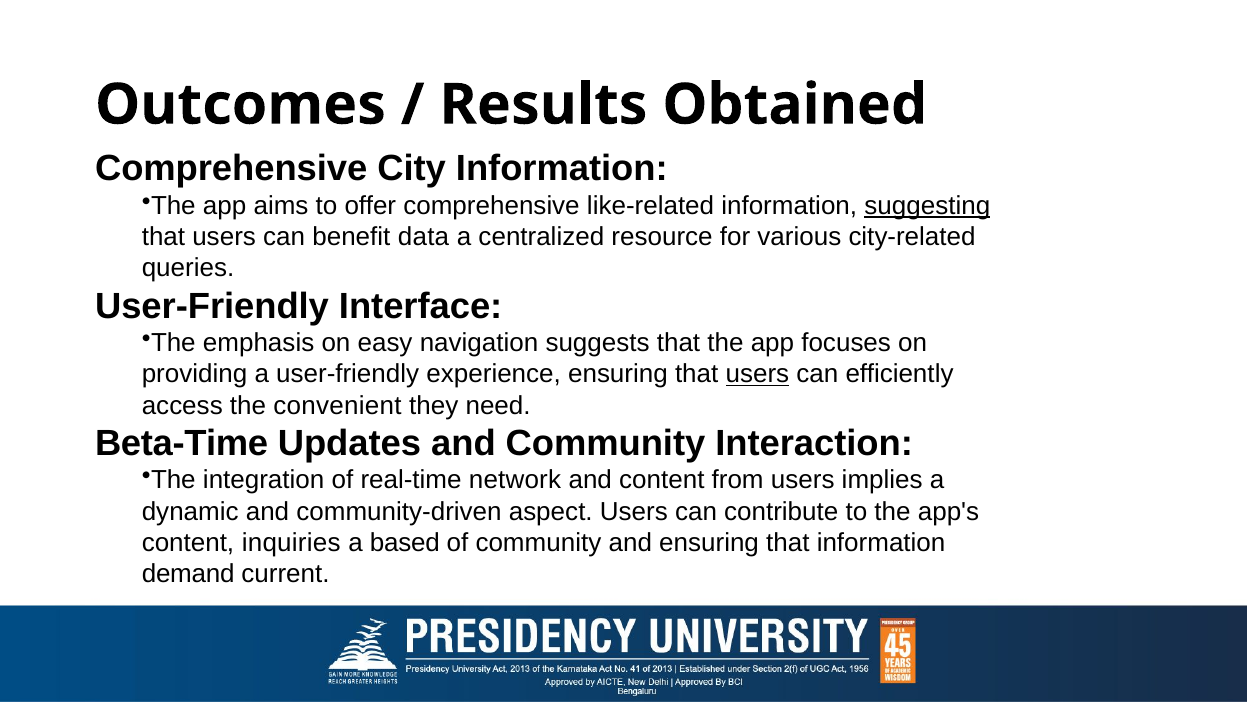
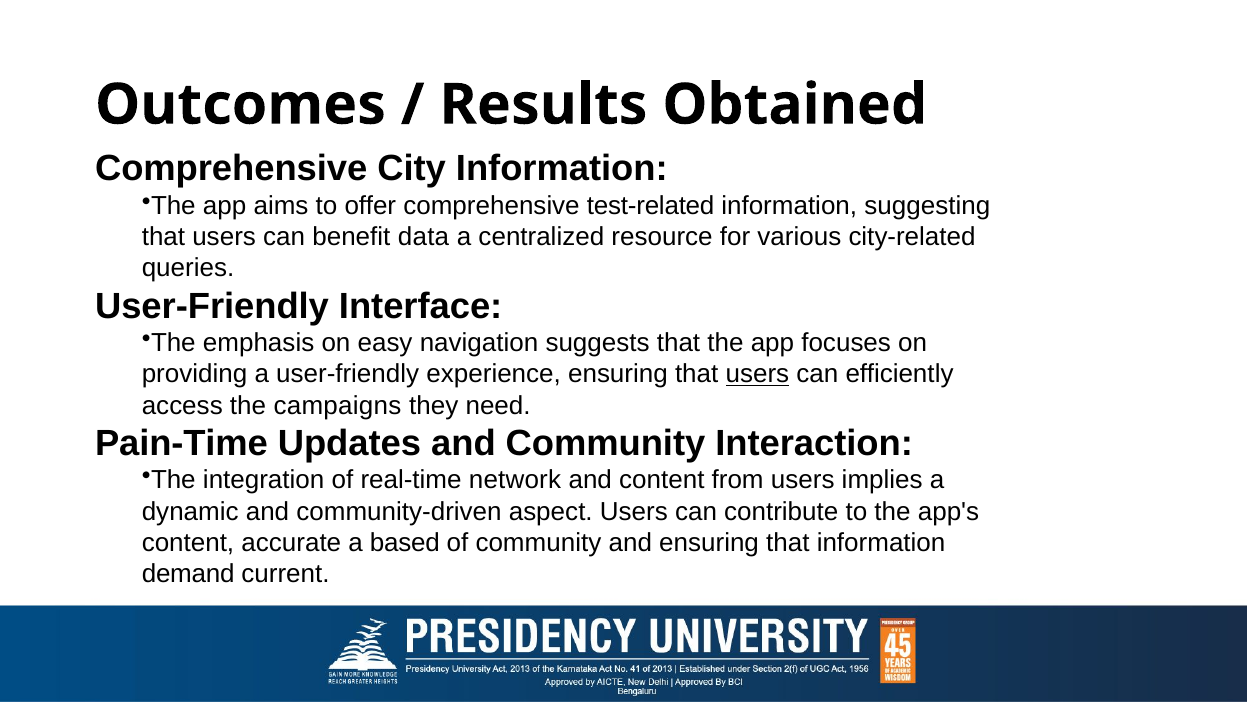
like-related: like-related -> test-related (651, 205)
suggesting underline: present -> none (927, 205)
convenient: convenient -> campaigns (337, 405)
Beta-Time: Beta-Time -> Pain-Time (181, 443)
inquiries: inquiries -> accurate (291, 542)
